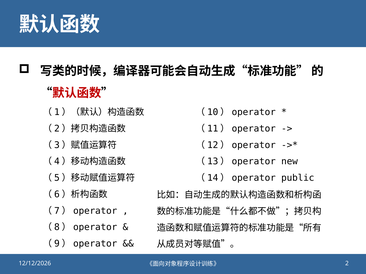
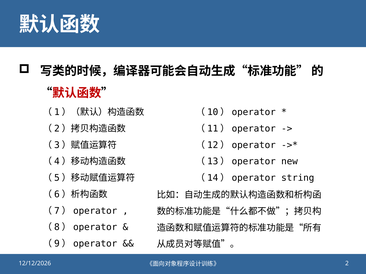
public: public -> string (298, 178)
